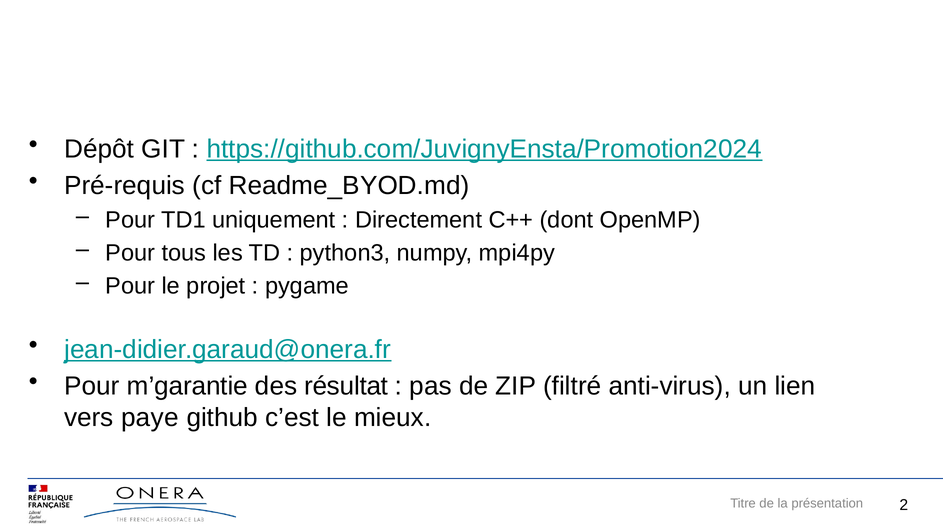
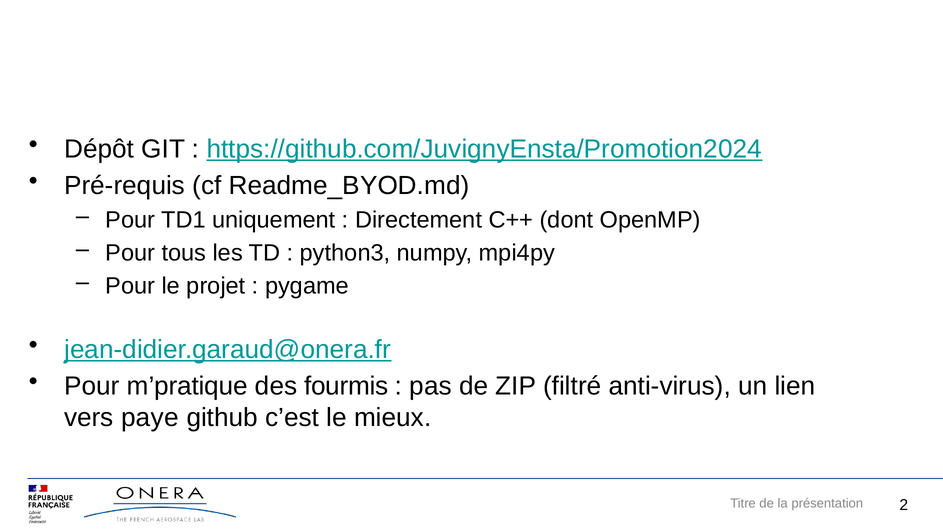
m’garantie: m’garantie -> m’pratique (187, 386)
résultat: résultat -> fourmis (346, 386)
